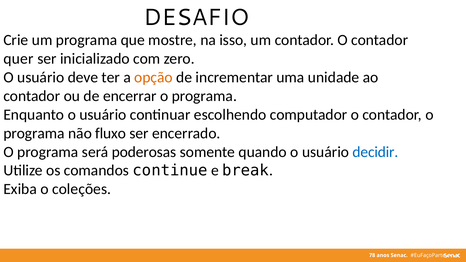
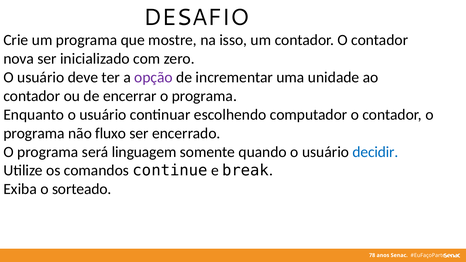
quer: quer -> nova (19, 59)
opção colour: orange -> purple (154, 77)
poderosas: poderosas -> linguagem (144, 152)
coleções: coleções -> sorteado (82, 189)
